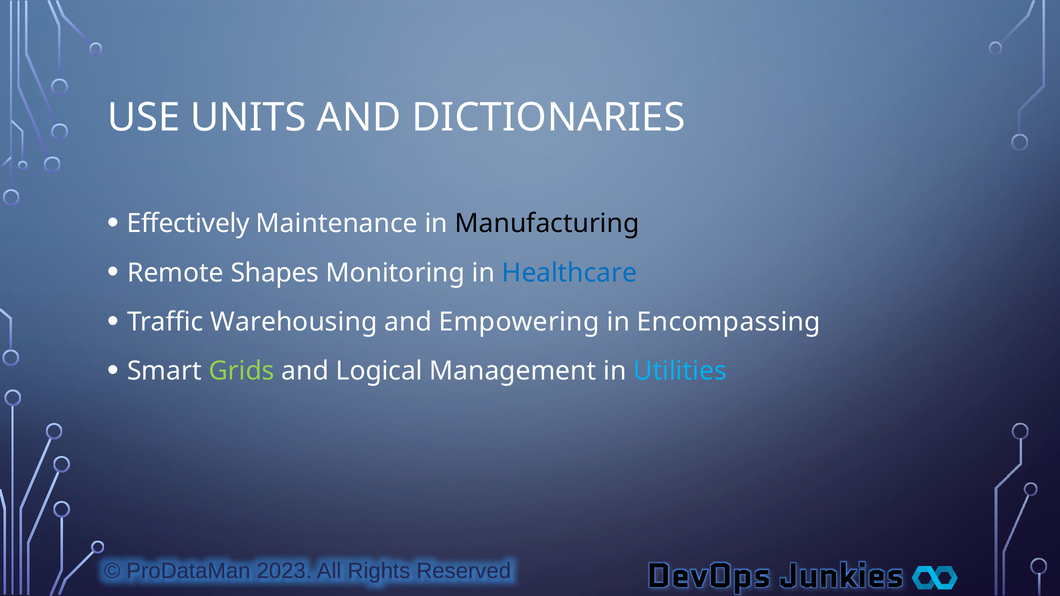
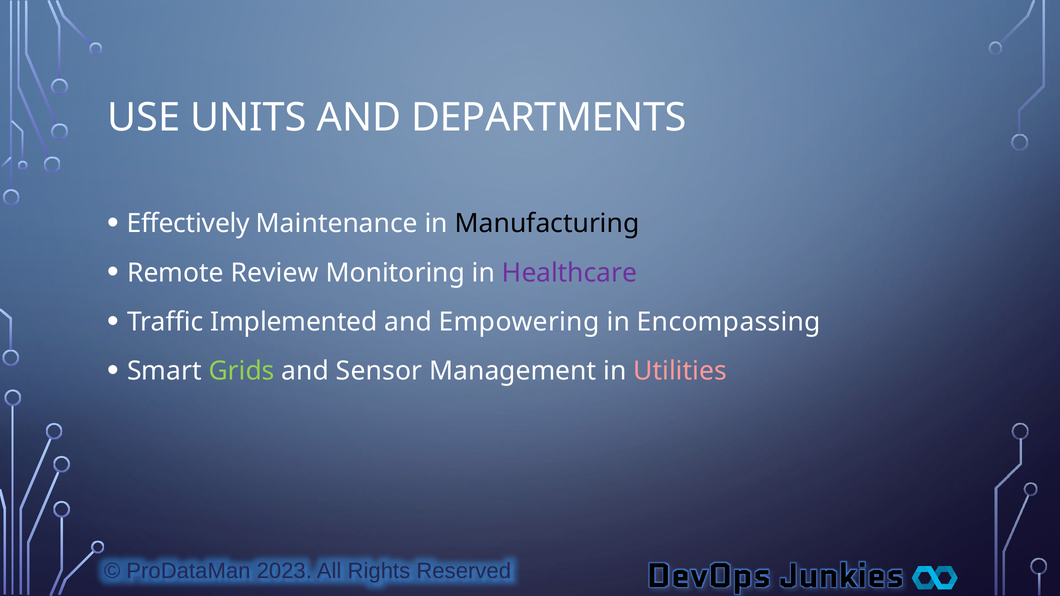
DICTIONARIES: DICTIONARIES -> DEPARTMENTS (549, 118)
Shapes: Shapes -> Review (275, 273)
Healthcare colour: blue -> purple (570, 273)
Warehousing: Warehousing -> Implemented (294, 322)
Logical: Logical -> Sensor (379, 371)
Utilities colour: light blue -> pink (680, 371)
